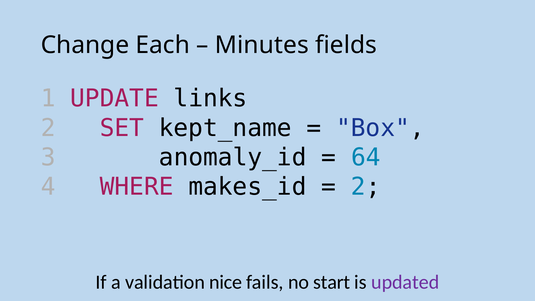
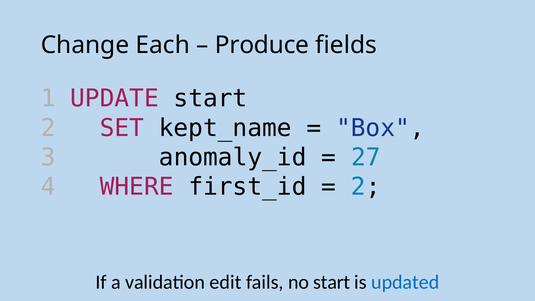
Minutes: Minutes -> Produce (262, 45)
UPDATE links: links -> start (210, 99)
64: 64 -> 27 (366, 157)
makes_id: makes_id -> first_id (247, 187)
nice: nice -> edit (226, 282)
updated colour: purple -> blue (405, 282)
